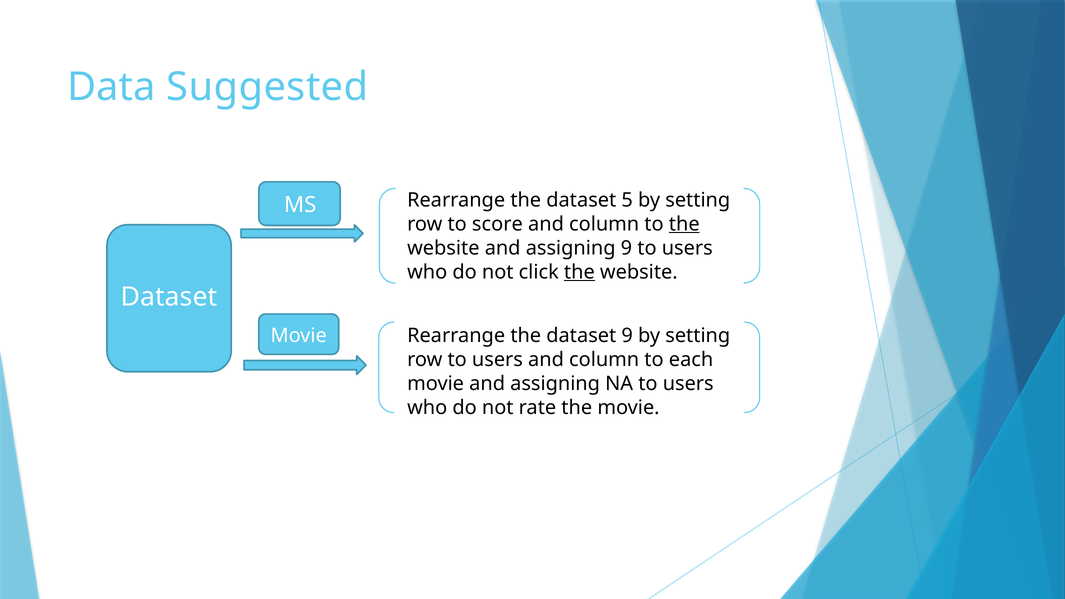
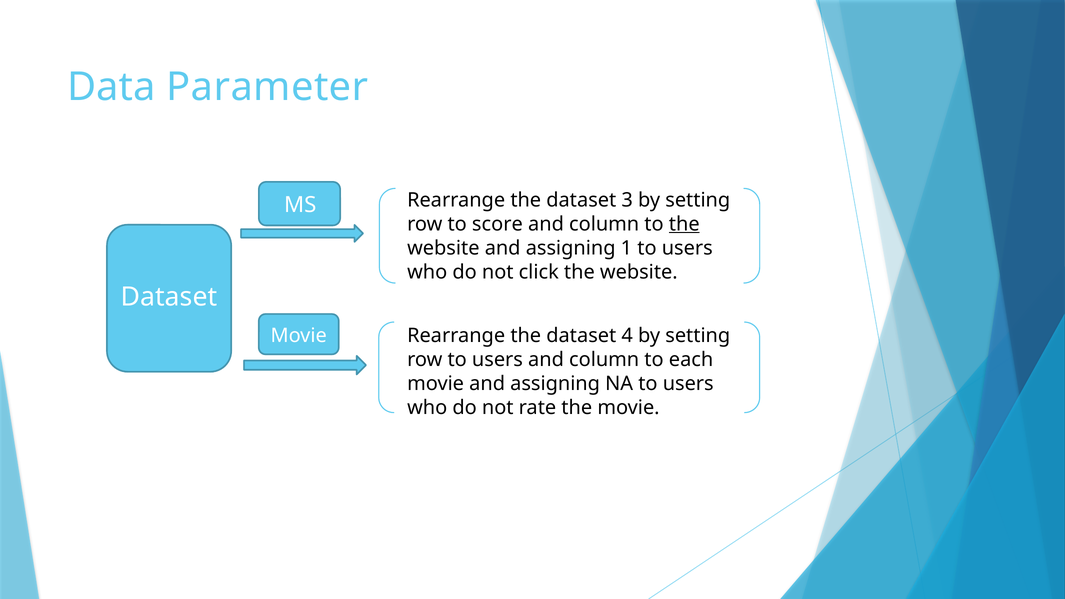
Suggested: Suggested -> Parameter (267, 87)
5: 5 -> 3 (627, 200)
assigning 9: 9 -> 1 (626, 248)
the underline: present -> none (579, 272)
dataset 9: 9 -> 4 (627, 336)
